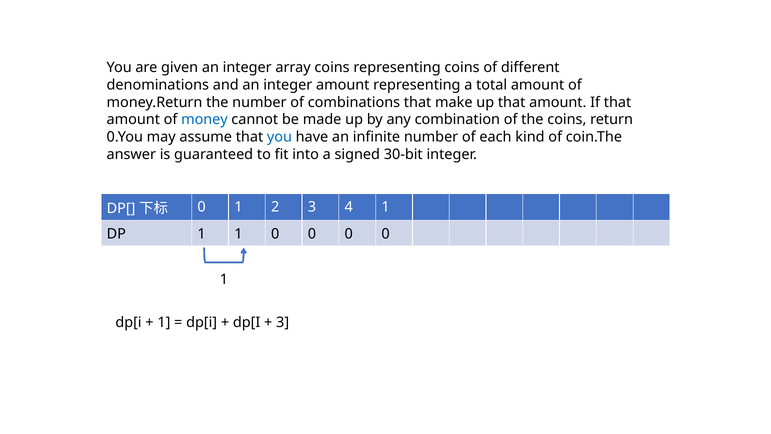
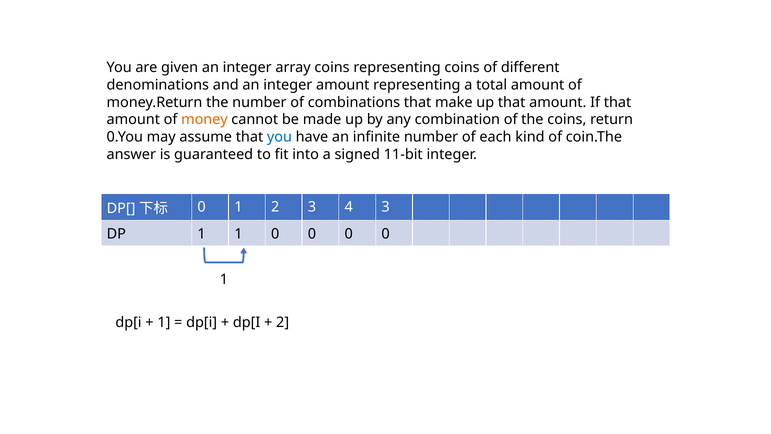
money colour: blue -> orange (204, 120)
30-bit: 30-bit -> 11-bit (403, 154)
4 1: 1 -> 3 (386, 207)
3: 3 -> 2 (283, 322)
